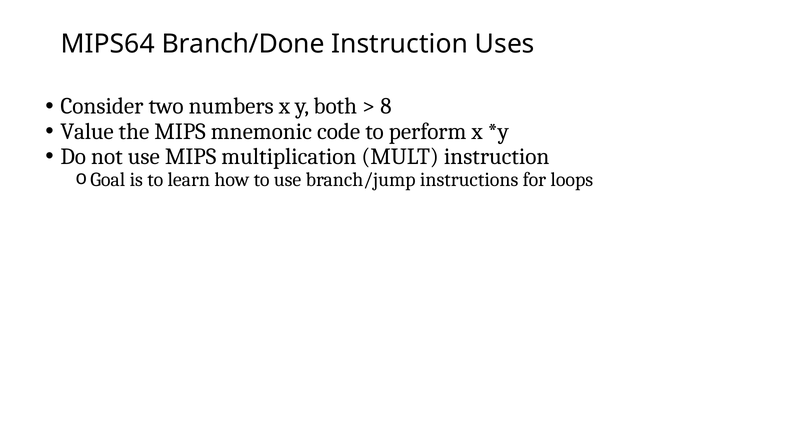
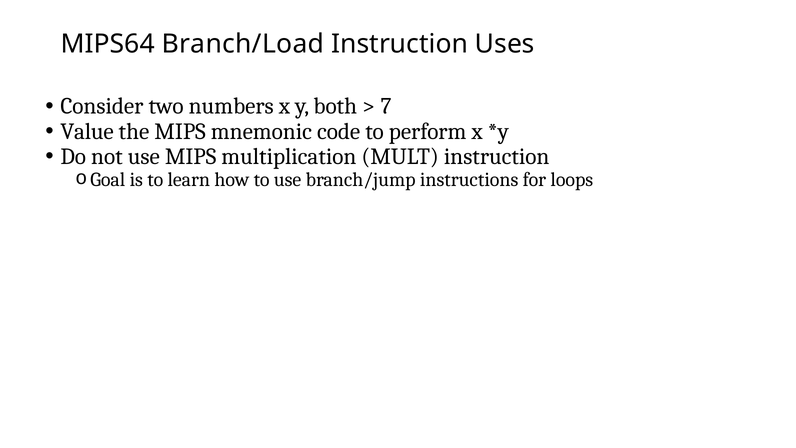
Branch/Done: Branch/Done -> Branch/Load (243, 44)
8: 8 -> 7 (386, 106)
